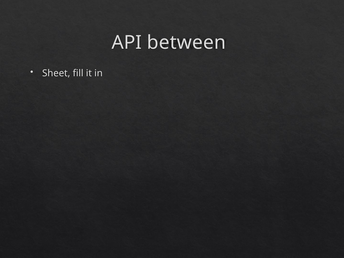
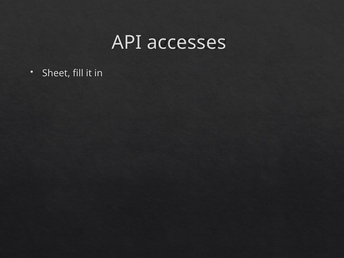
between: between -> accesses (186, 43)
